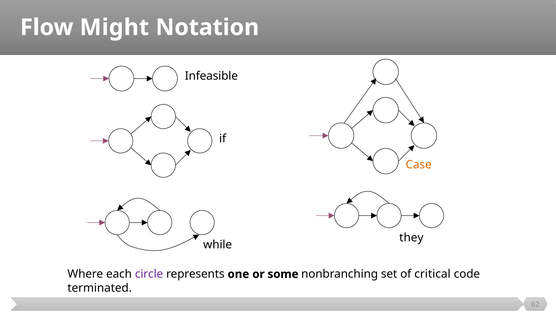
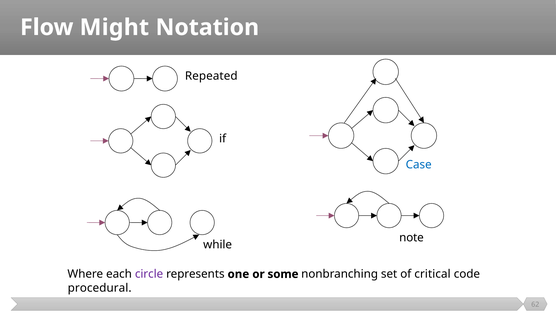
Infeasible: Infeasible -> Repeated (211, 76)
Case colour: orange -> blue (419, 164)
they: they -> note (411, 237)
terminated: terminated -> procedural (100, 288)
